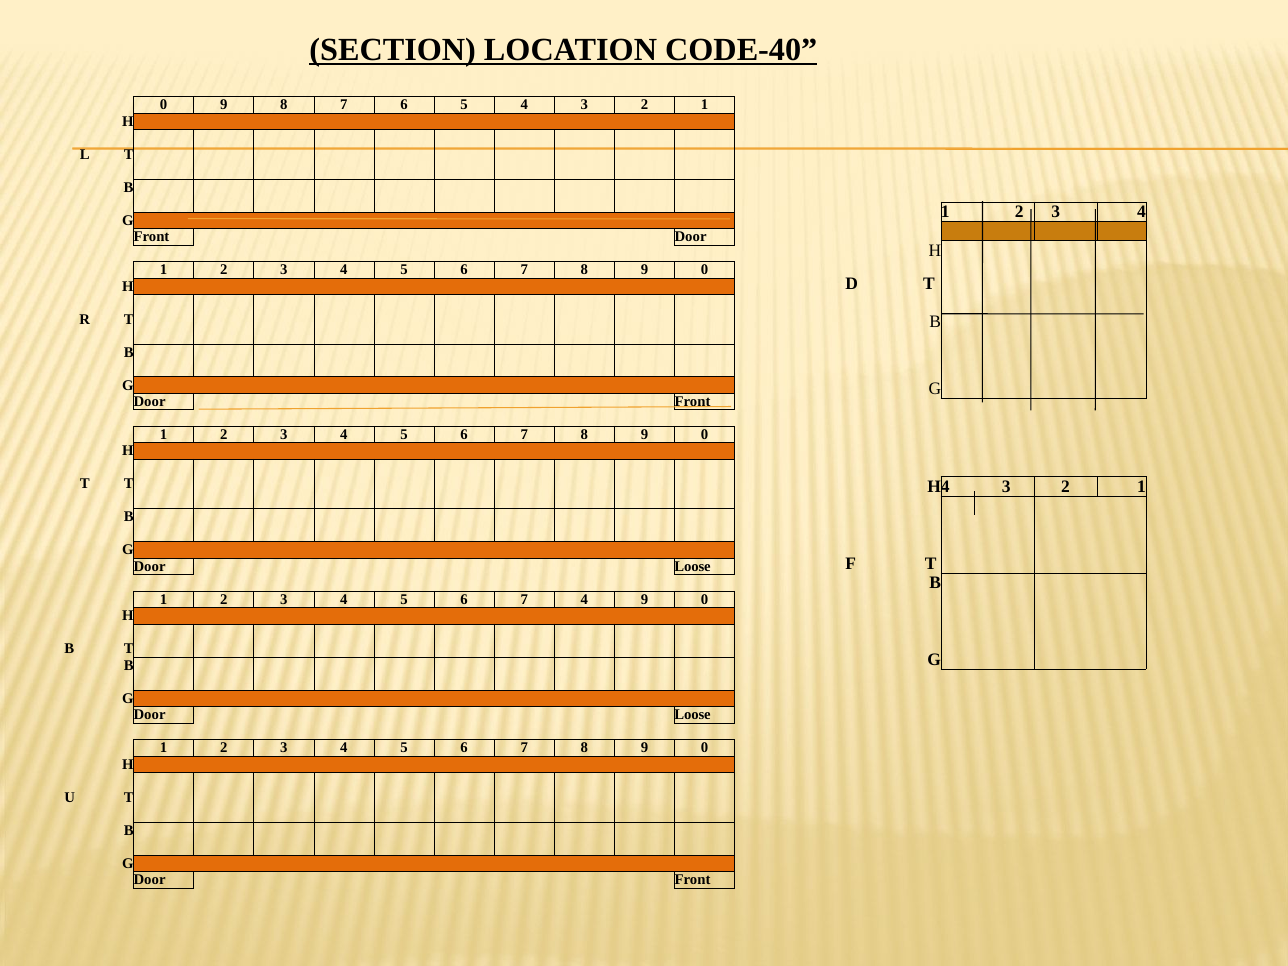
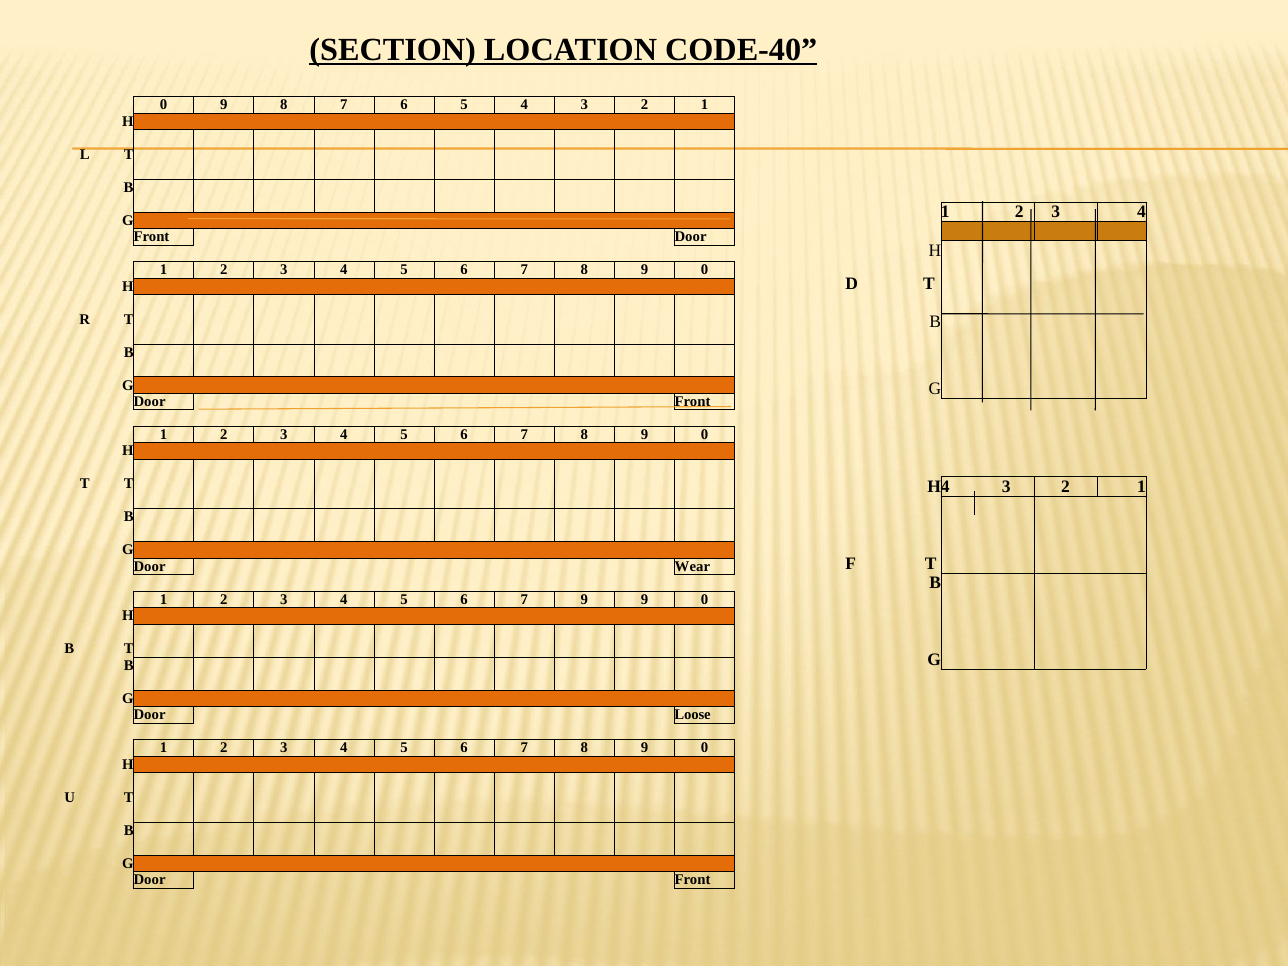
Loose: Loose -> Wear (692, 567)
7 4: 4 -> 9 (584, 599)
